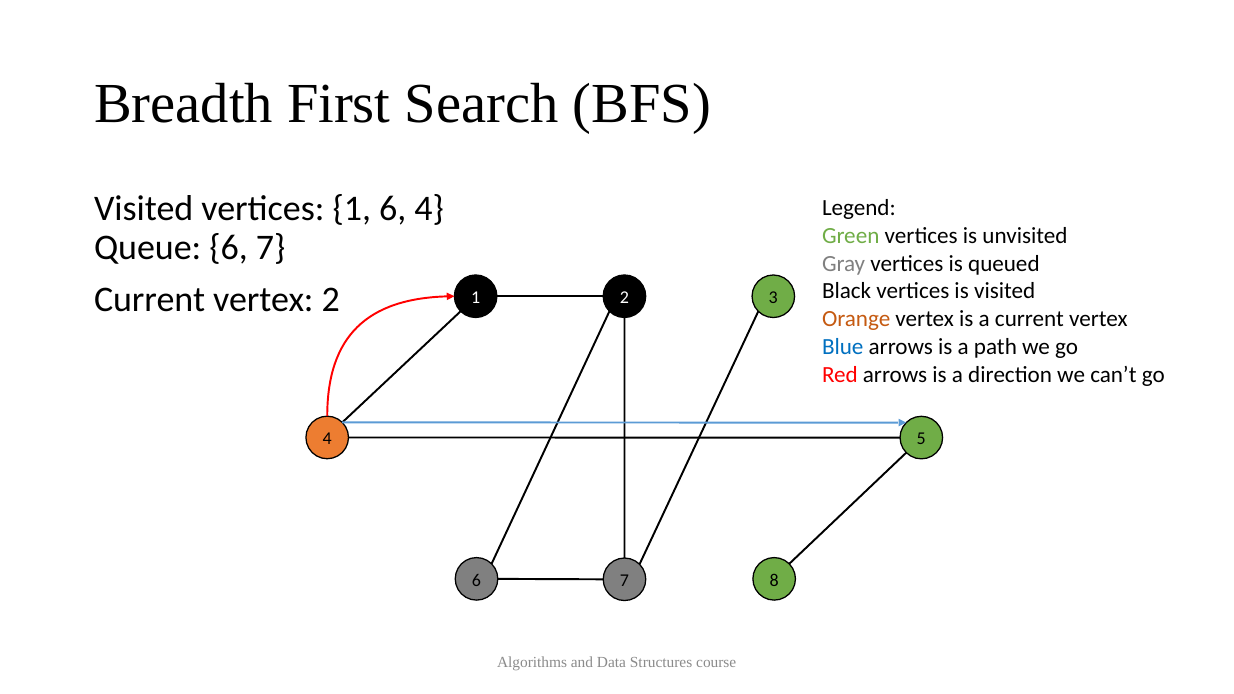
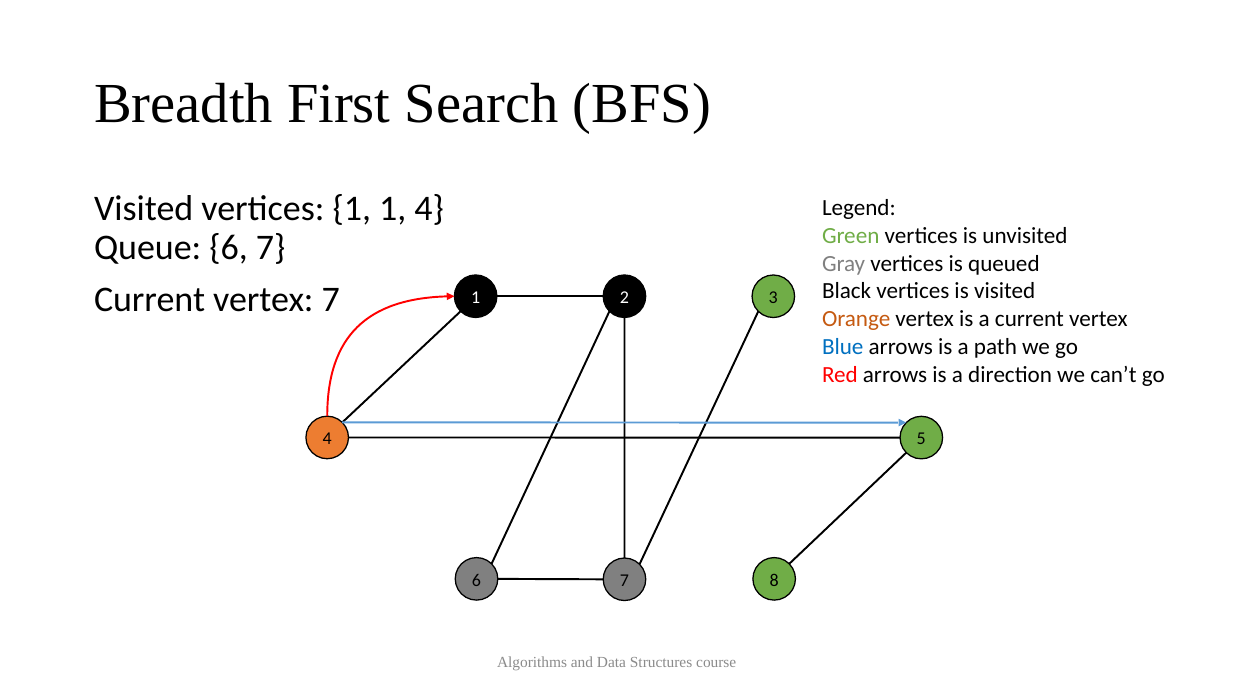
1 6: 6 -> 1 (393, 209)
vertex 2: 2 -> 7 (331, 299)
